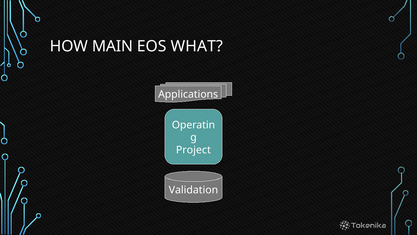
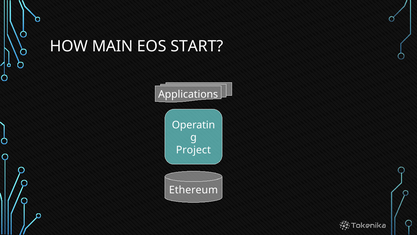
WHAT: WHAT -> START (197, 46)
Validation: Validation -> Ethereum (193, 190)
